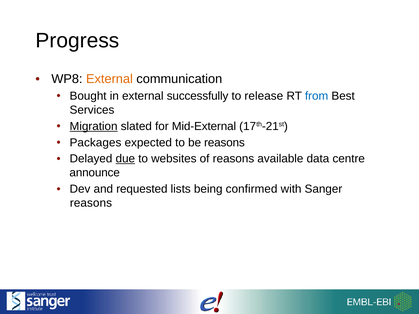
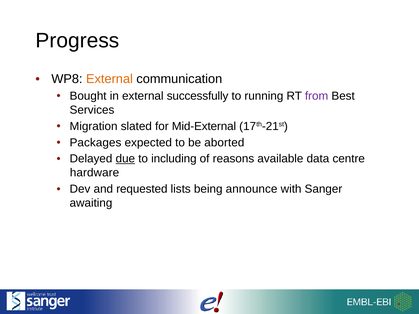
release: release -> running (264, 96)
from colour: blue -> purple (317, 96)
Migration underline: present -> none (94, 126)
be reasons: reasons -> aborted (224, 143)
websites: websites -> including (174, 159)
announce: announce -> hardware (95, 173)
confirmed: confirmed -> announce (252, 189)
reasons: reasons -> awaiting (91, 203)
